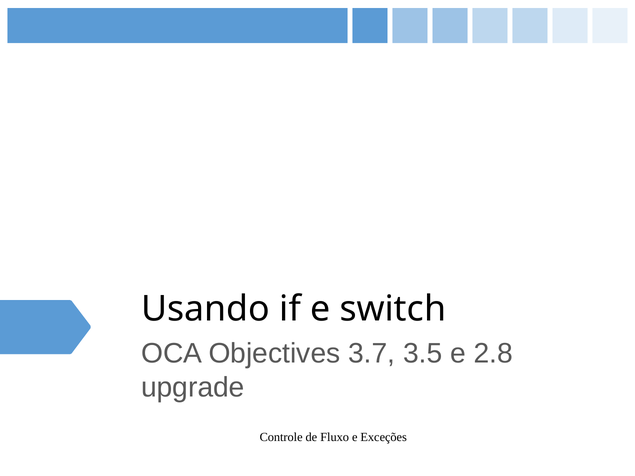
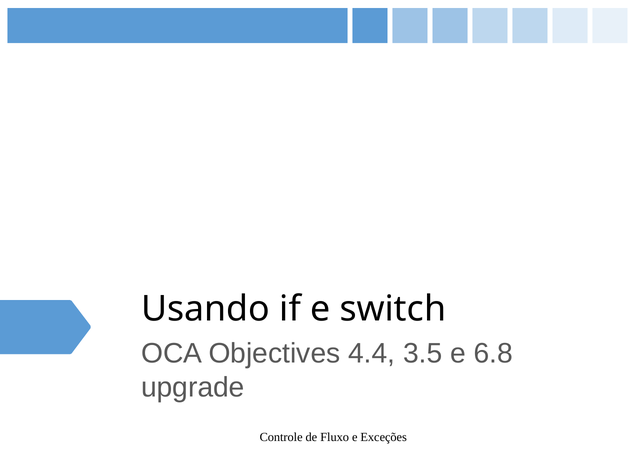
3.7: 3.7 -> 4.4 (372, 354)
2.8: 2.8 -> 6.8 (493, 354)
